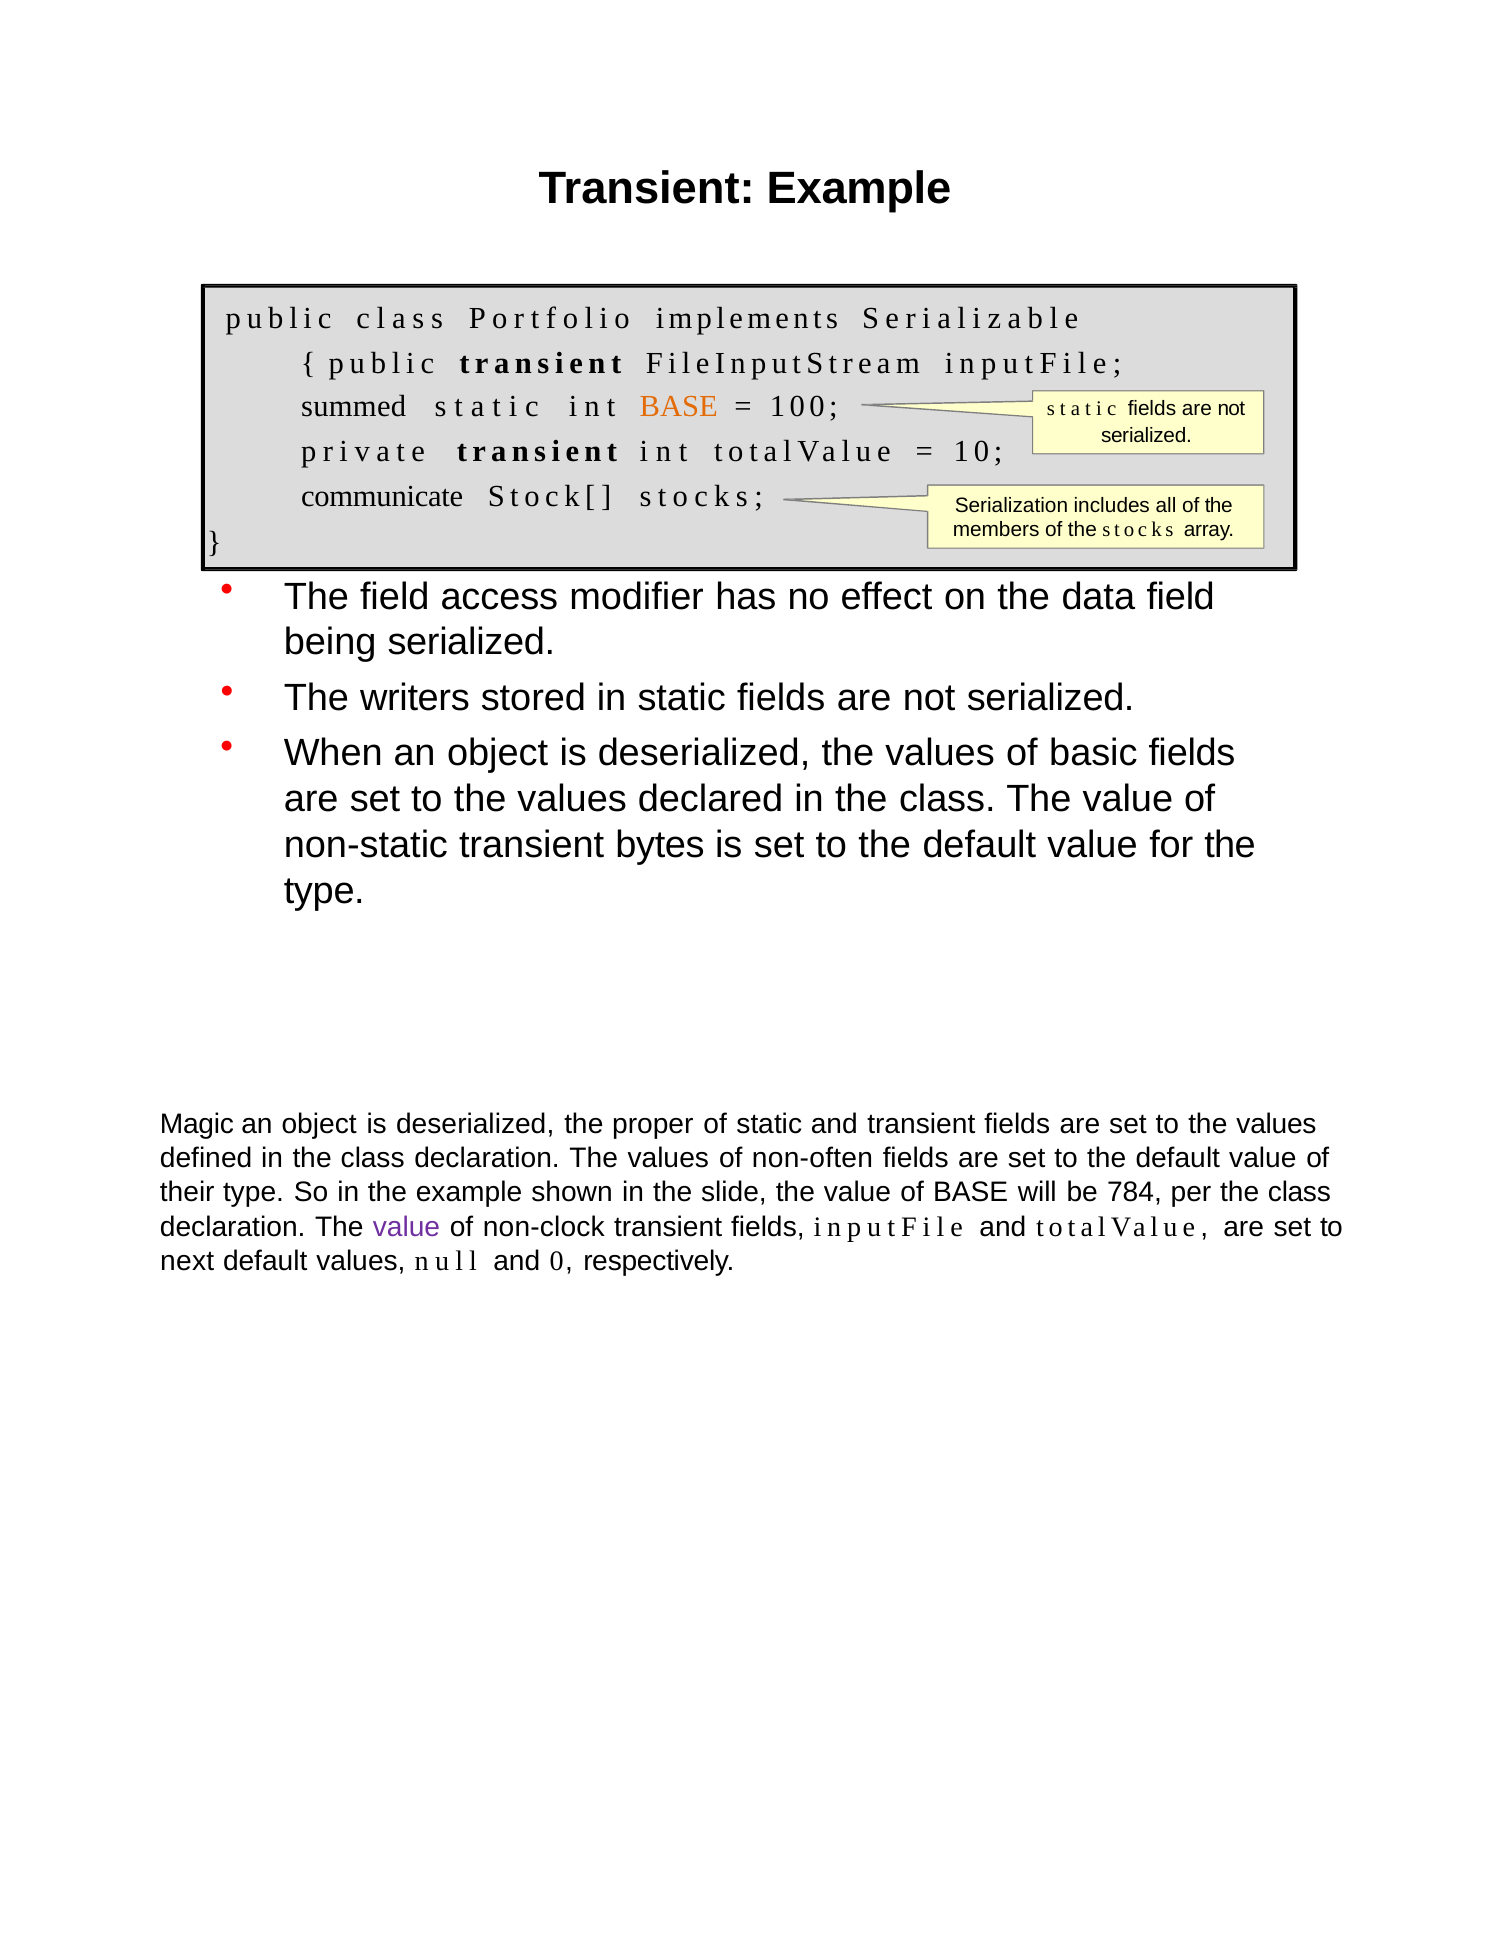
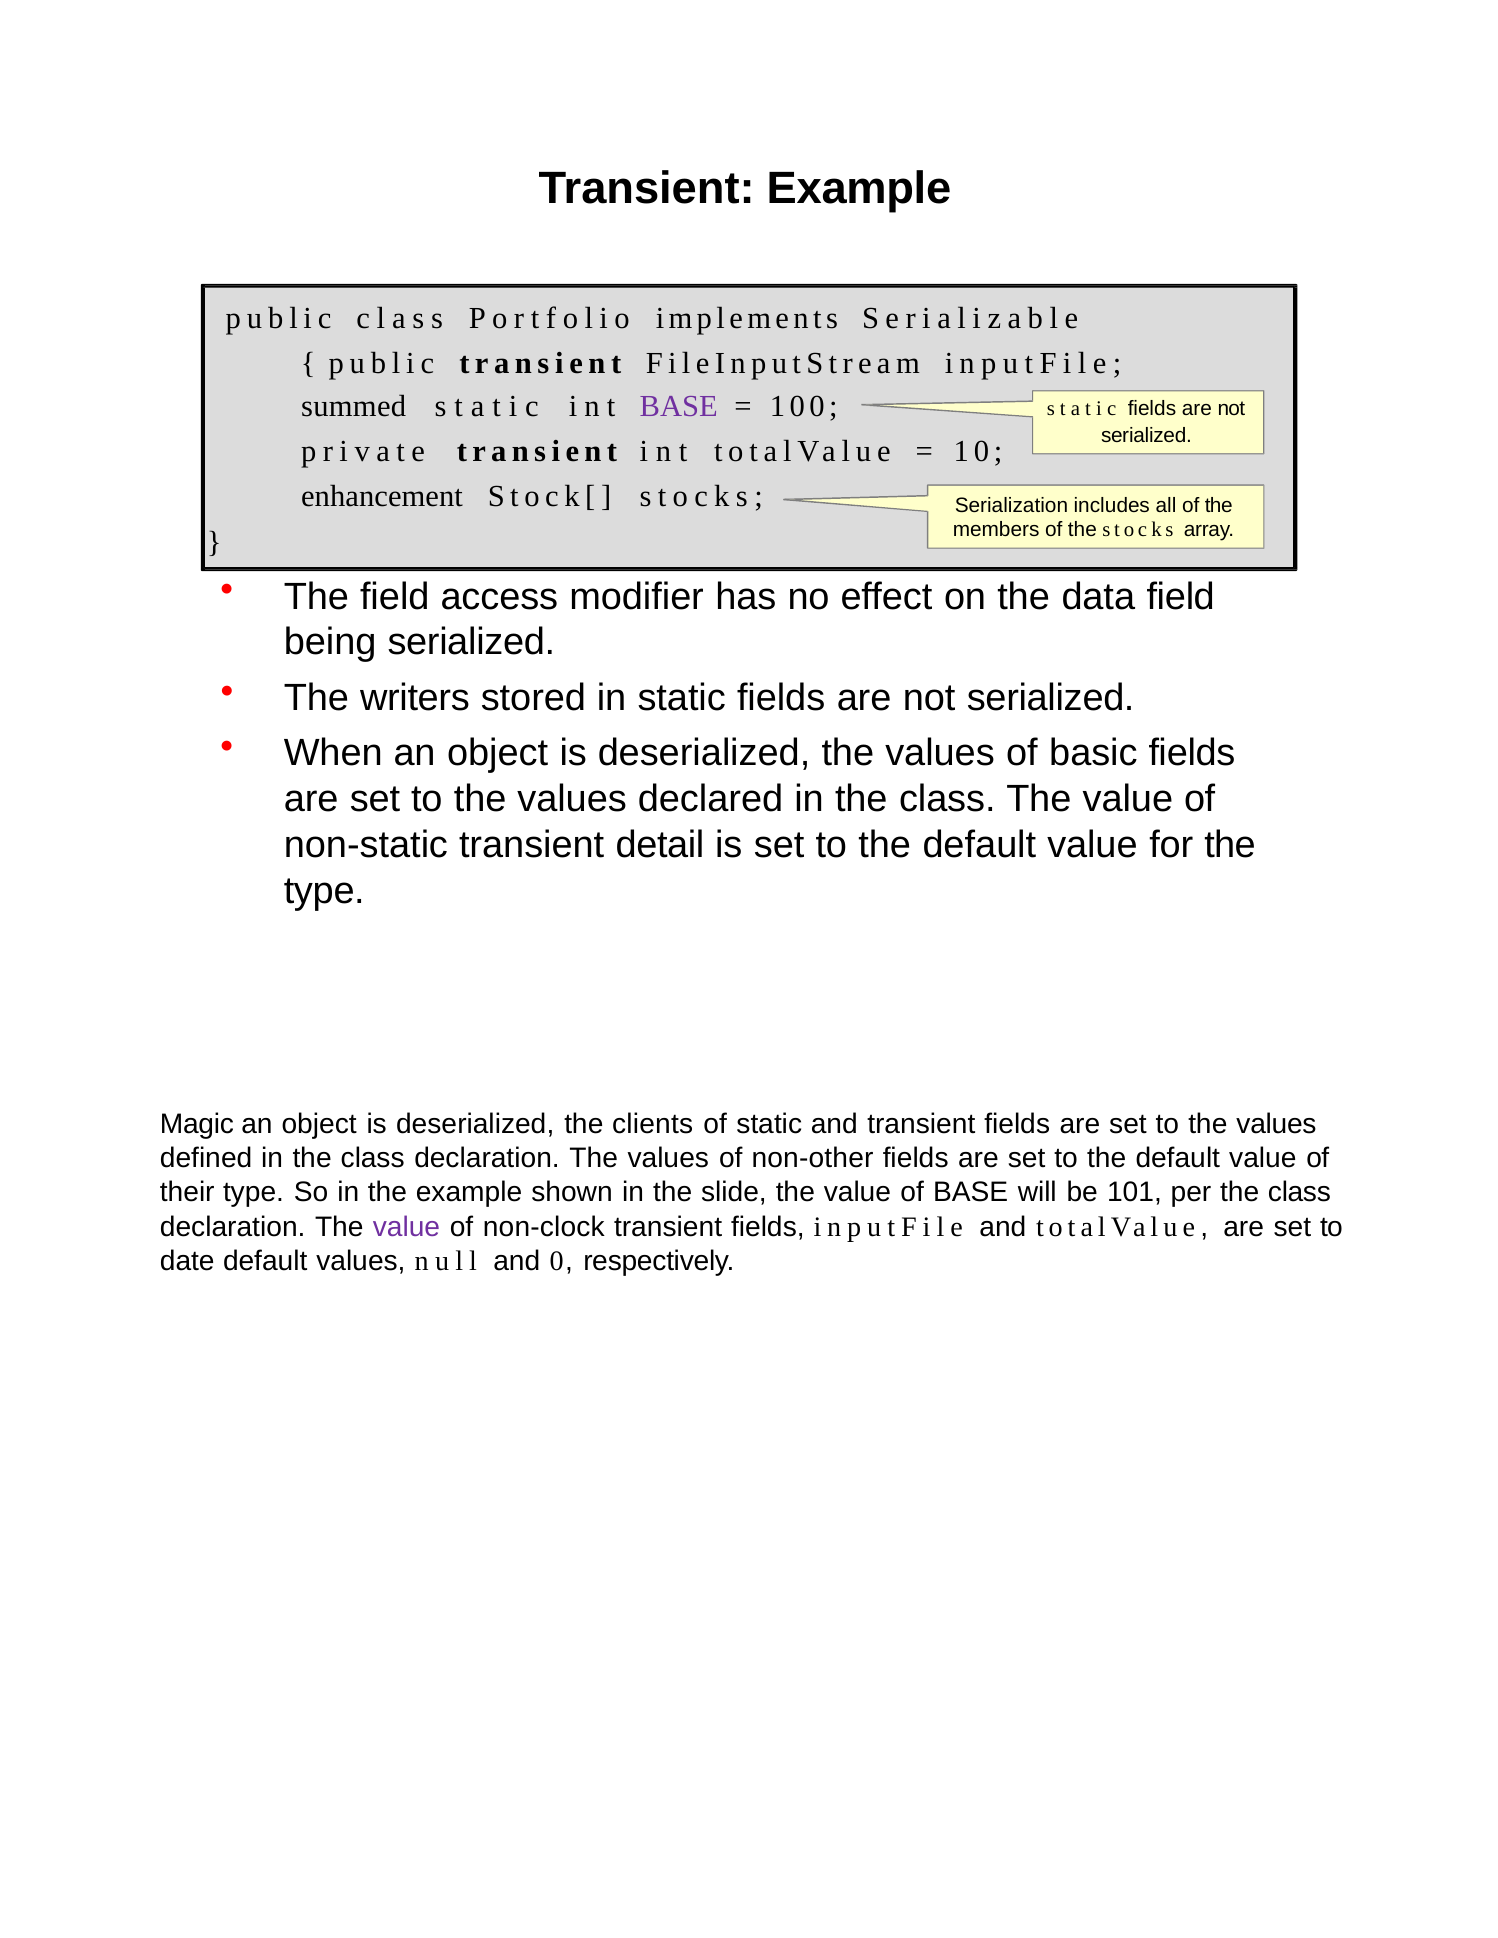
BASE colour: orange -> purple (679, 407)
communicate: communicate -> enhancement (382, 497)
bytes: bytes -> detail (660, 845)
proper: proper -> clients (653, 1124)
non-often: non-often -> non-other (813, 1159)
784: 784 -> 101 (1134, 1193)
next: next -> date (187, 1262)
